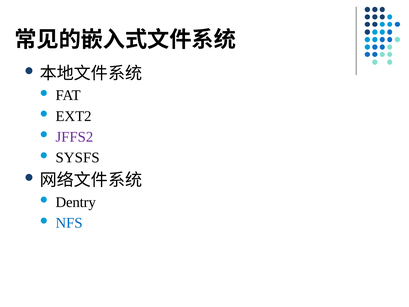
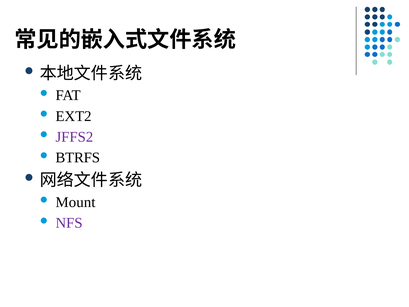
SYSFS: SYSFS -> BTRFS (78, 157)
Dentry: Dentry -> Mount (76, 202)
NFS colour: blue -> purple (69, 223)
